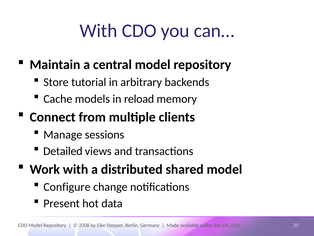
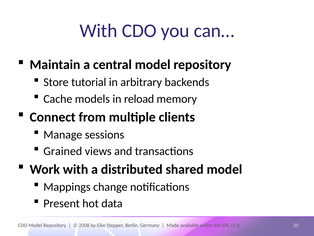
Detailed: Detailed -> Grained (63, 151)
Configure: Configure -> Mappings (67, 187)
